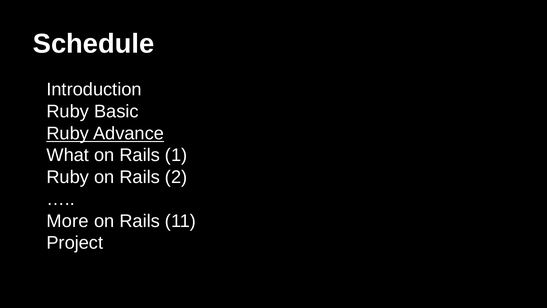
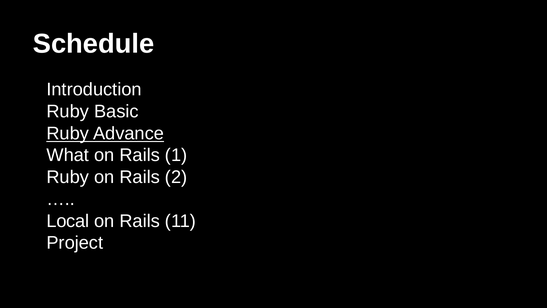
More: More -> Local (68, 221)
